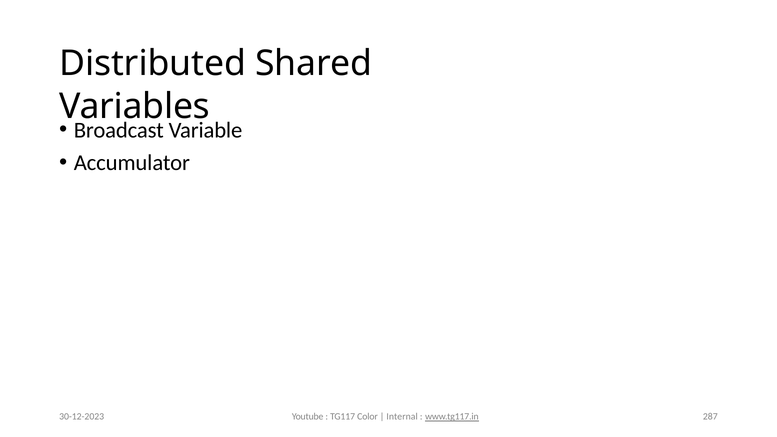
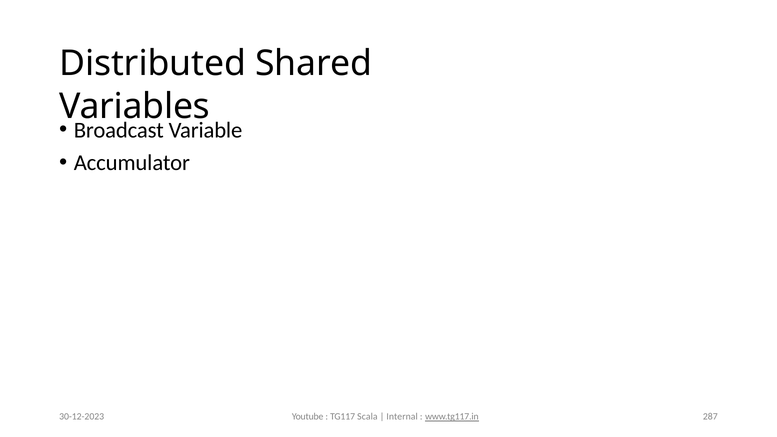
Color: Color -> Scala (367, 417)
